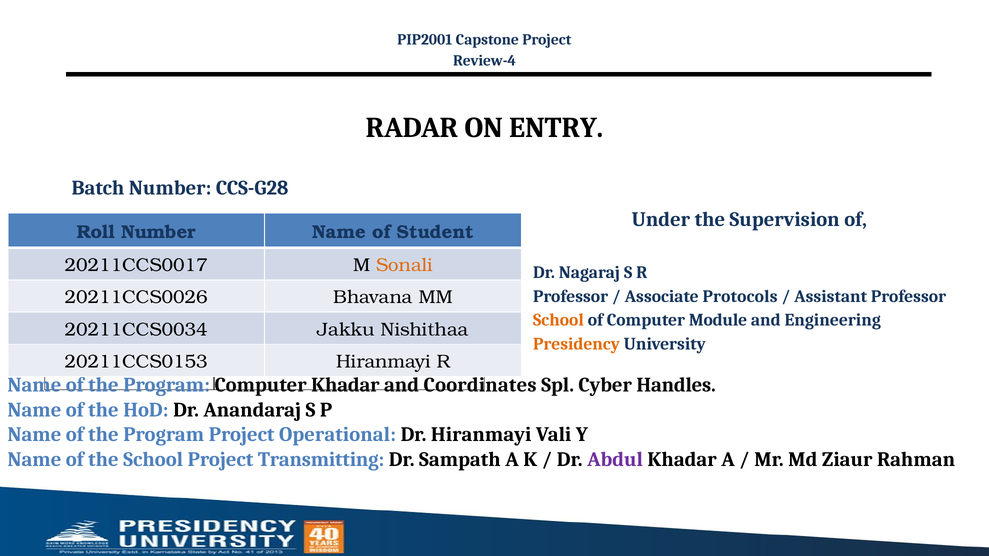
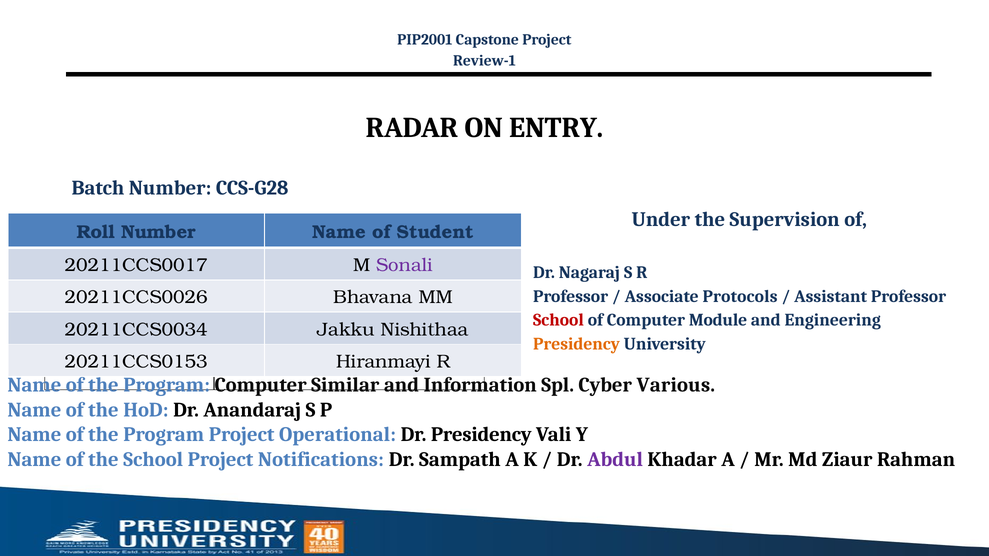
Review-4: Review-4 -> Review-1 (484, 61)
Sonali colour: orange -> purple (405, 265)
School colour: orange -> red (558, 320)
Computer Khadar: Khadar -> Similar (345, 385)
Coordinates: Coordinates -> Information (480, 385)
Handles: Handles -> Various (676, 385)
Dr Hiranmayi: Hiranmayi -> Presidency (481, 435)
Transmitting: Transmitting -> Notifications (321, 460)
